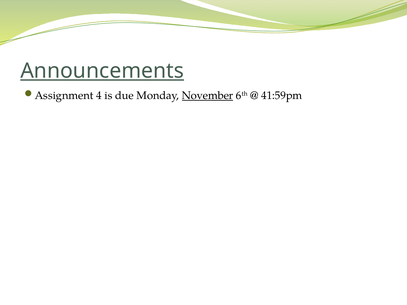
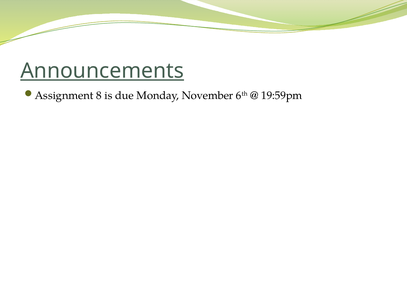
4: 4 -> 8 (99, 96)
November underline: present -> none (208, 96)
41:59pm: 41:59pm -> 19:59pm (282, 96)
